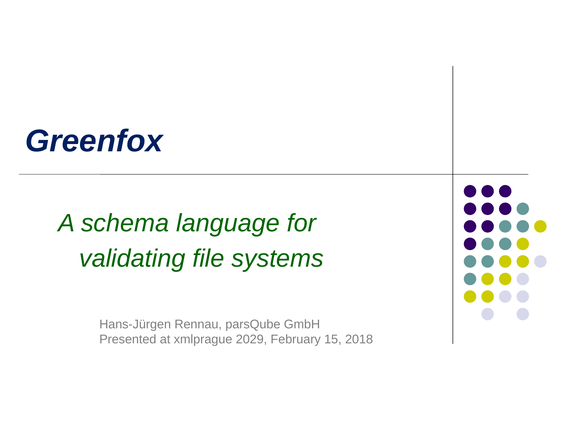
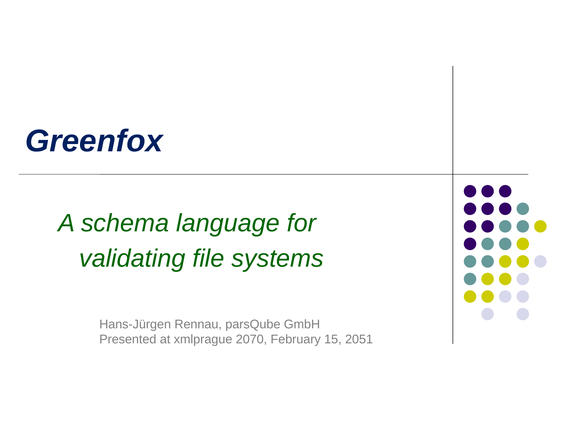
2029: 2029 -> 2070 (251, 340)
2018: 2018 -> 2051 (359, 340)
